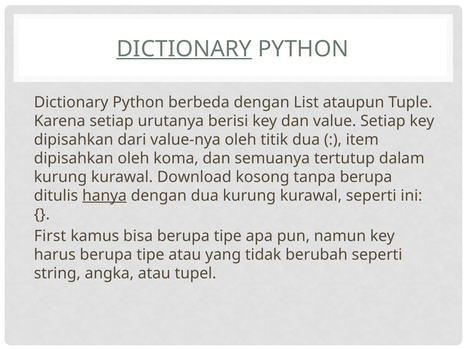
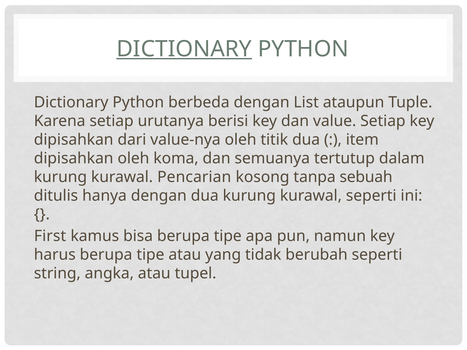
Download: Download -> Pencarian (194, 177)
tanpa berupa: berupa -> sebuah (366, 177)
hanya underline: present -> none (104, 196)
